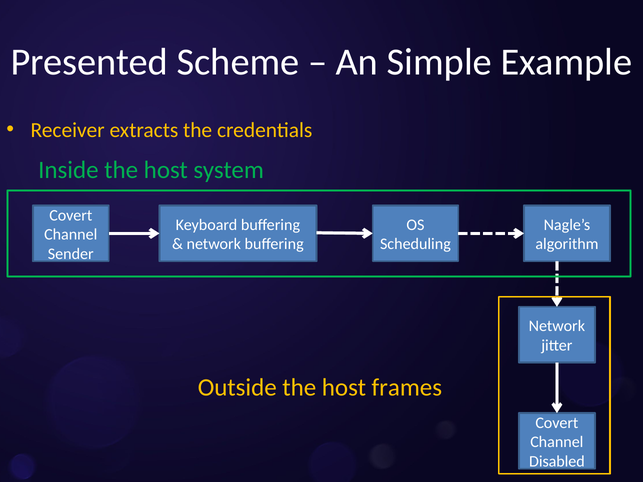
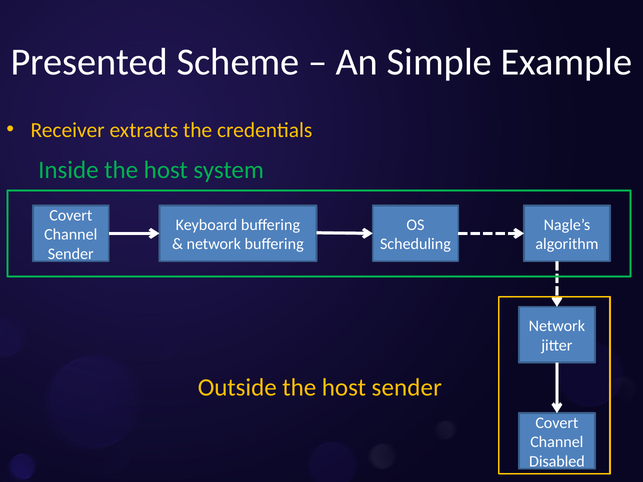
host frames: frames -> sender (407, 388)
